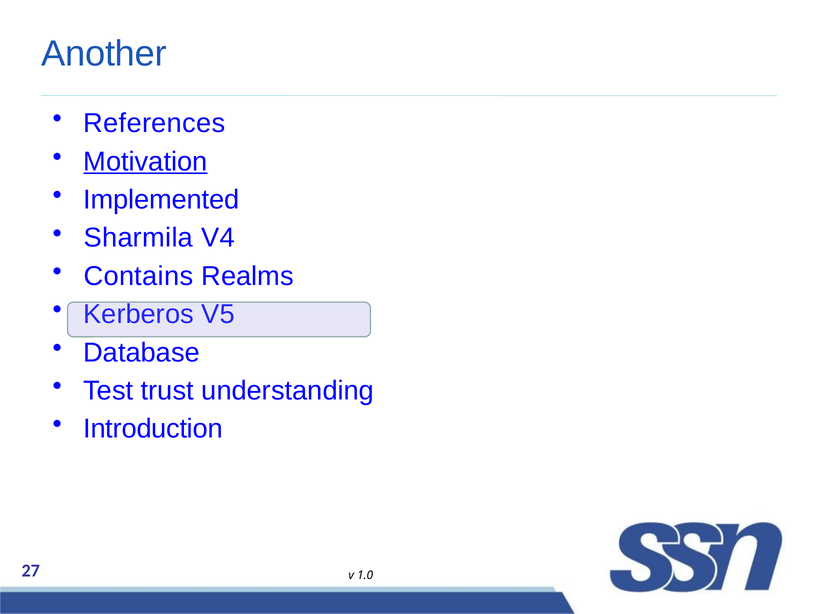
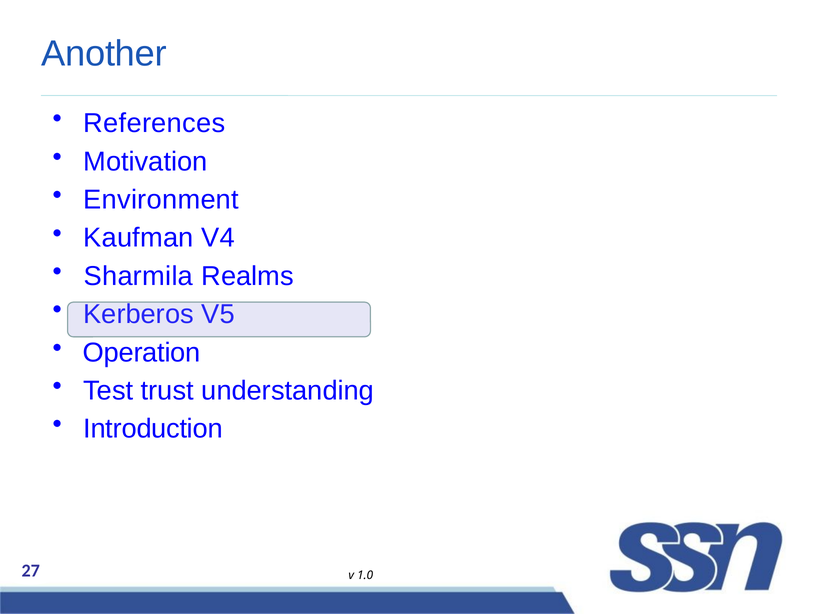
Motivation underline: present -> none (145, 161)
Implemented: Implemented -> Environment (161, 200)
Sharmila: Sharmila -> Kaufman (138, 238)
Contains: Contains -> Sharmila (138, 276)
Database: Database -> Operation (142, 352)
